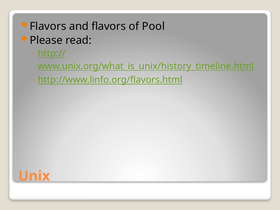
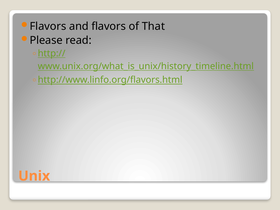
Pool: Pool -> That (153, 26)
